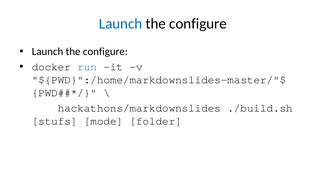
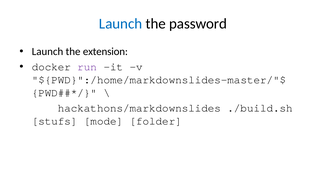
configure: configure -> password (198, 24)
configure: configure -> extension (105, 52)
run colour: blue -> purple (87, 67)
